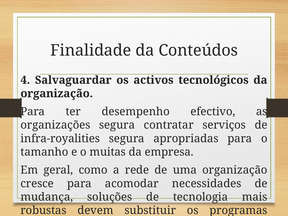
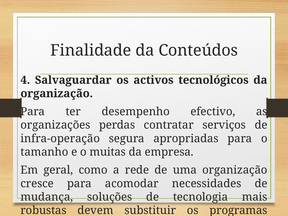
organizações segura: segura -> perdas (117, 125)
infra-royalities: infra-royalities -> infra-operação (60, 139)
